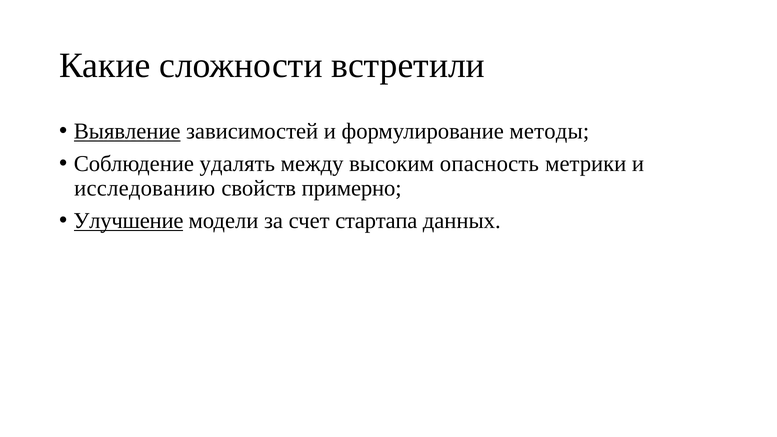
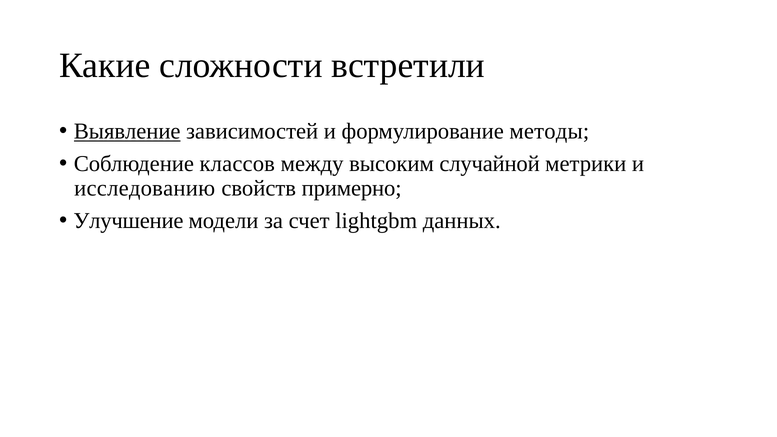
удалять: удалять -> классов (237, 164)
опасность: опасность -> случайной (490, 164)
Улучшение underline: present -> none (128, 221)
стартапа: стартапа -> lightgbm (376, 221)
